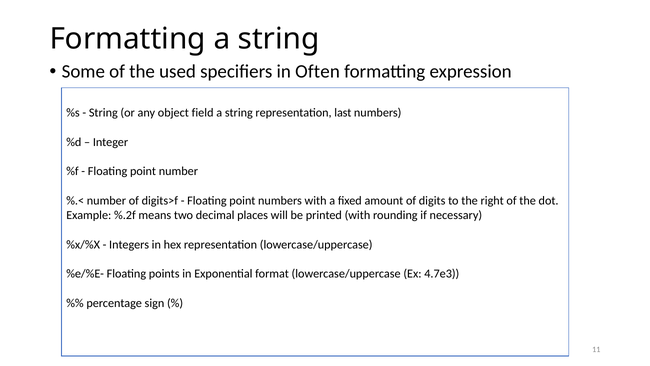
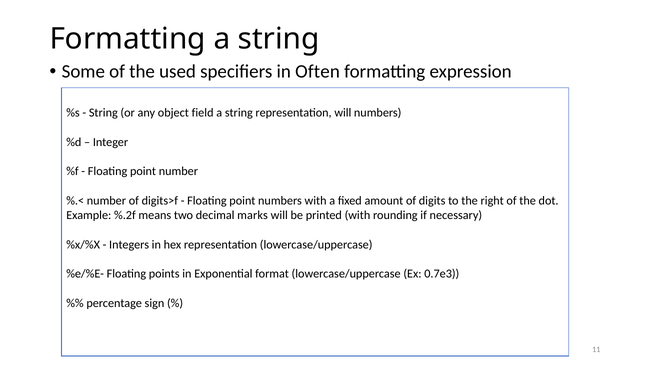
representation last: last -> will (343, 113)
places: places -> marks (253, 215)
4.7e3: 4.7e3 -> 0.7e3 (442, 274)
